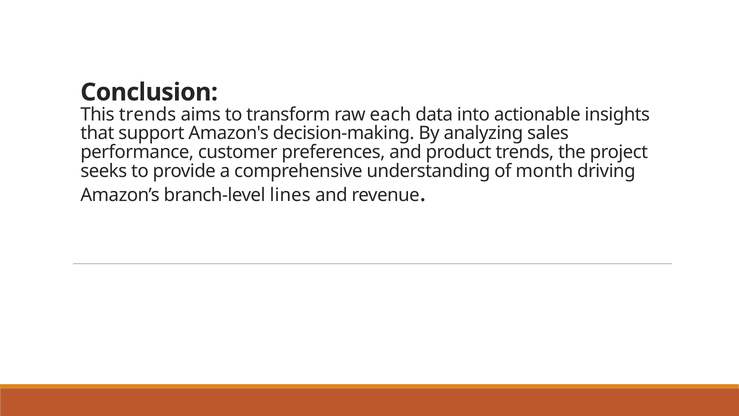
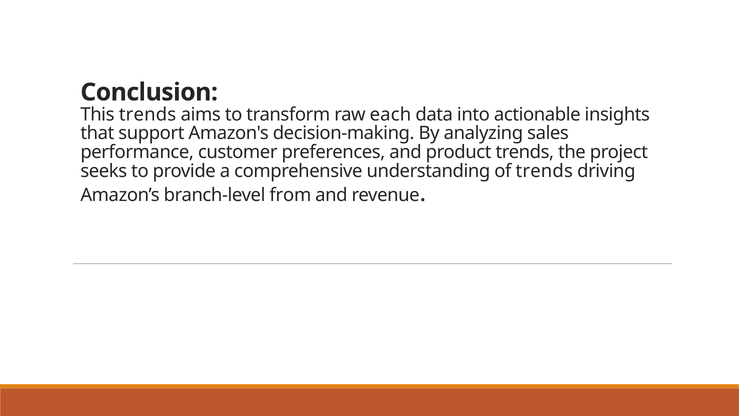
of month: month -> trends (544, 171)
lines: lines -> from (290, 195)
